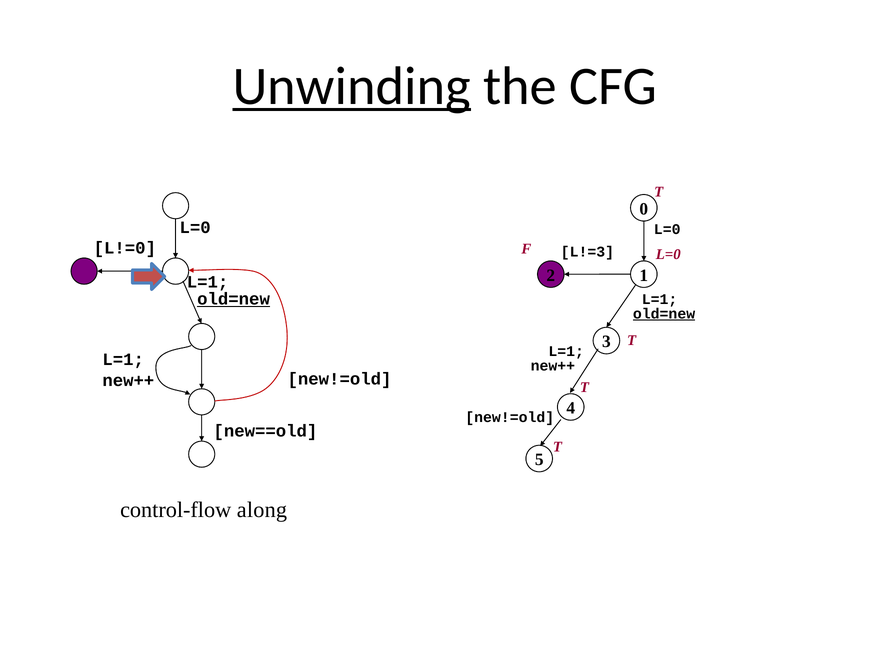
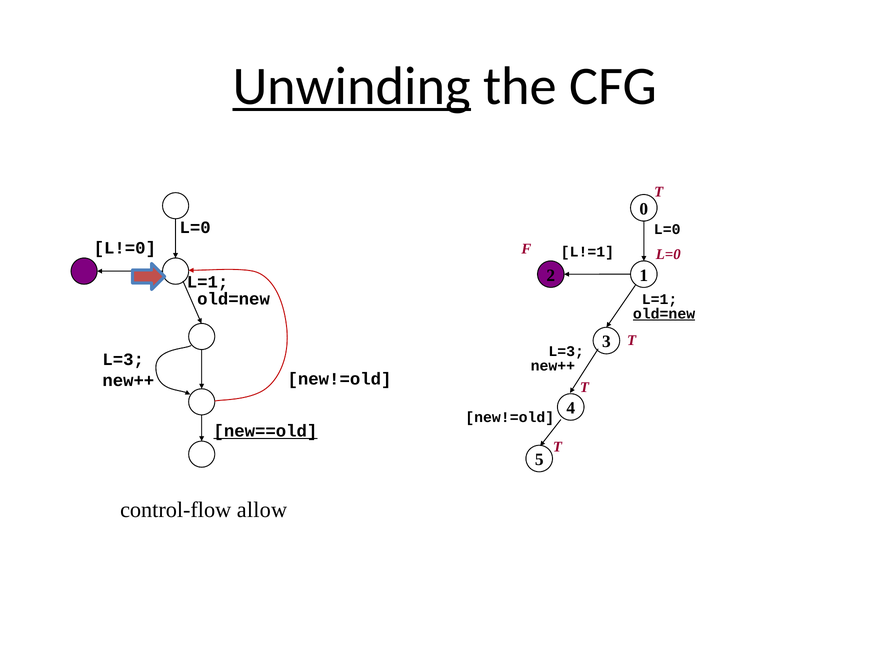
L!=3: L!=3 -> L!=1 (587, 252)
old=new underline: present -> none (234, 299)
L=1: L=1 -> L=3 (566, 352)
L=1: L=1 -> L=3 (123, 360)
new==old underline: none -> present (265, 431)
along: along -> allow (262, 510)
